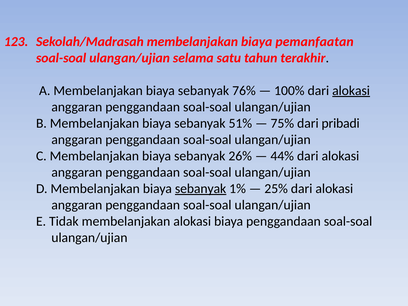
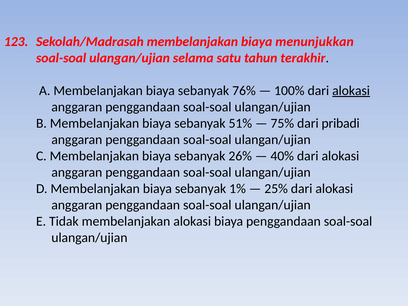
pemanfaatan: pemanfaatan -> menunjukkan (315, 42)
44%: 44% -> 40% (282, 156)
sebanyak underline: present -> none (201, 189)
